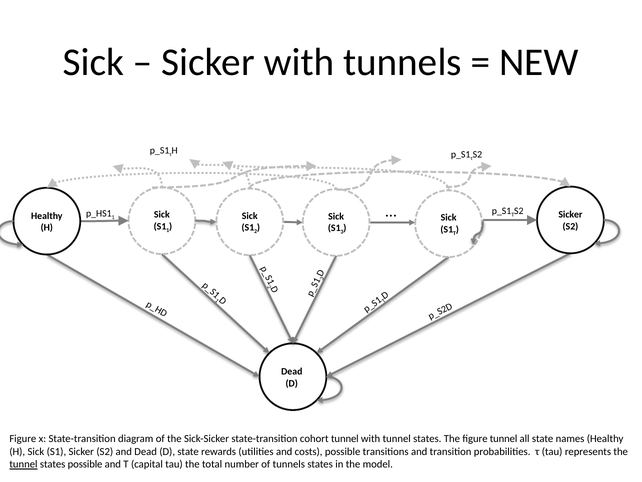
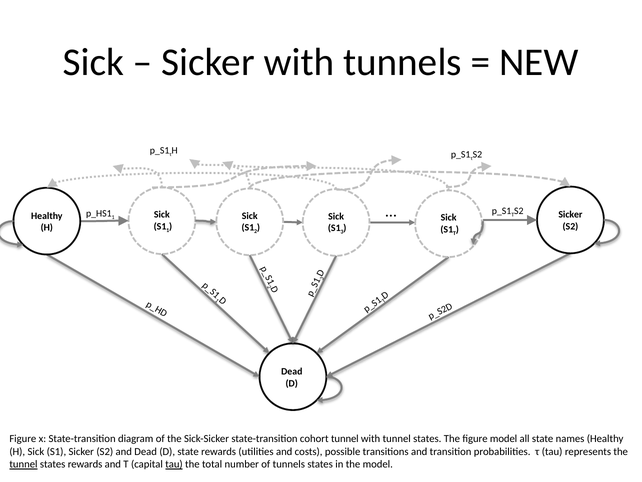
figure tunnel: tunnel -> model (504, 438)
states possible: possible -> rewards (85, 464)
tau underline: none -> present (174, 464)
